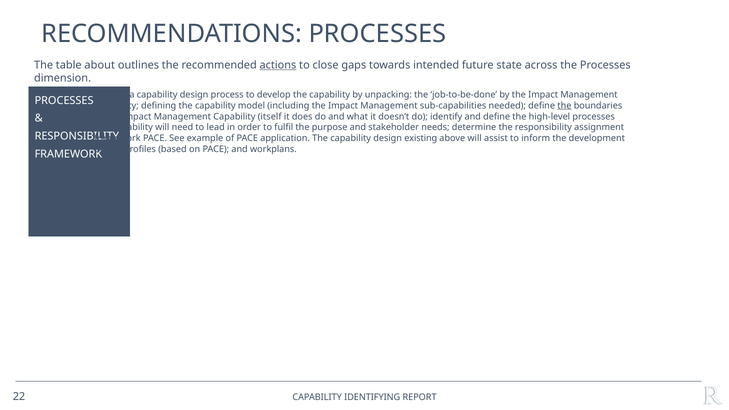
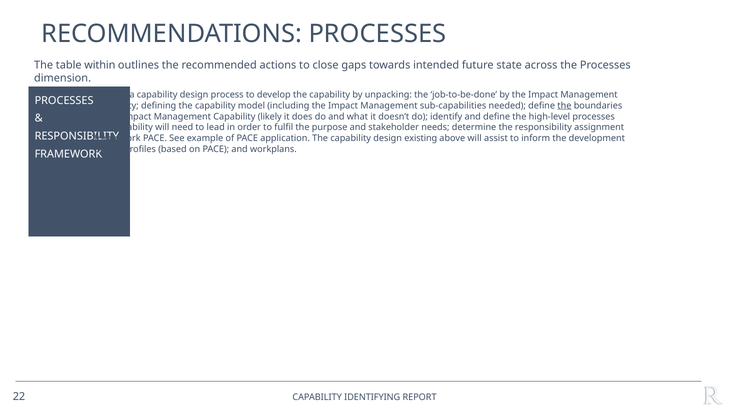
about: about -> within (100, 65)
actions underline: present -> none (278, 65)
itself: itself -> likely (270, 117)
